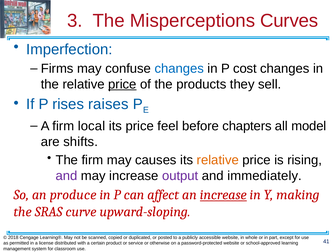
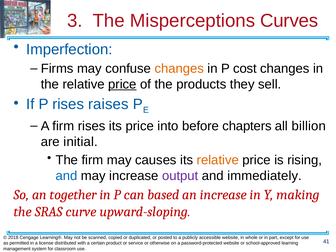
changes colour: blue -> orange (179, 69)
firm local: local -> rises (92, 126)
feel: feel -> into (168, 126)
model: model -> billion (309, 126)
shifts: shifts -> initial (81, 142)
and colour: purple -> blue (66, 176)
produce: produce -> together (73, 195)
affect: affect -> based (163, 195)
increase underline: present -> none (223, 195)
